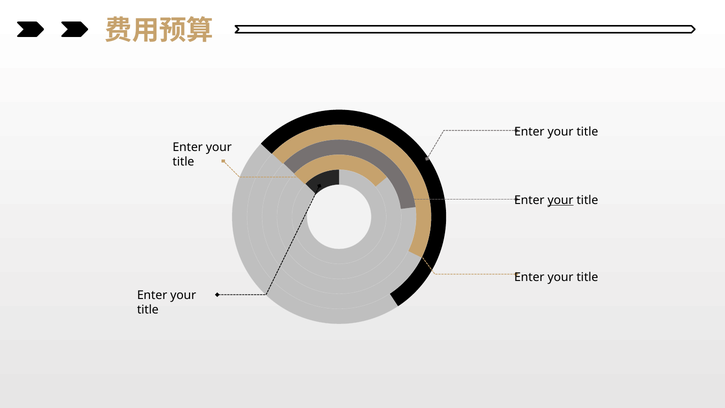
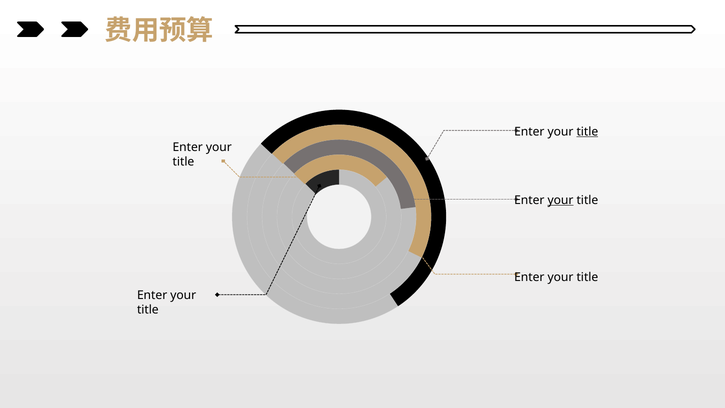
title underline: none -> present (587, 132)
